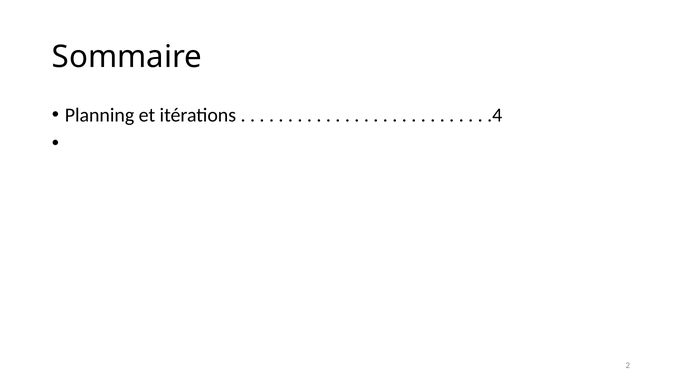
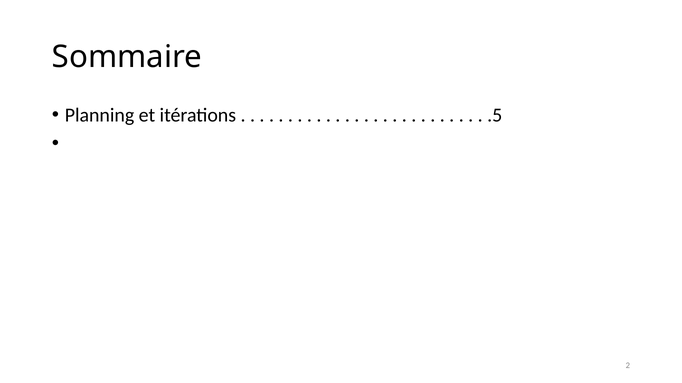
.4: .4 -> .5 (495, 115)
